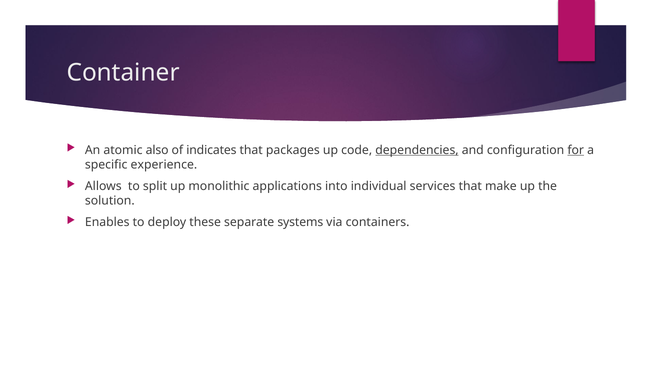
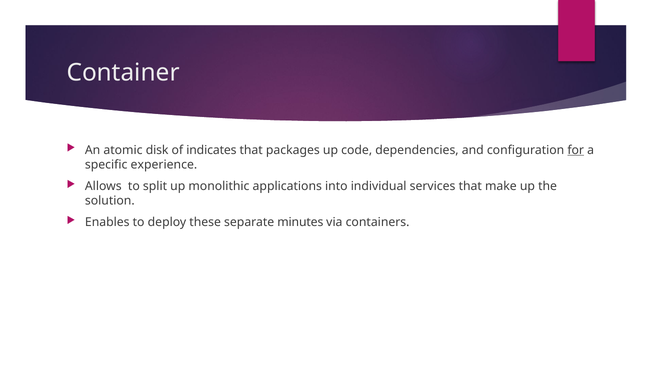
also: also -> disk (157, 150)
dependencies underline: present -> none (417, 150)
systems: systems -> minutes (300, 222)
